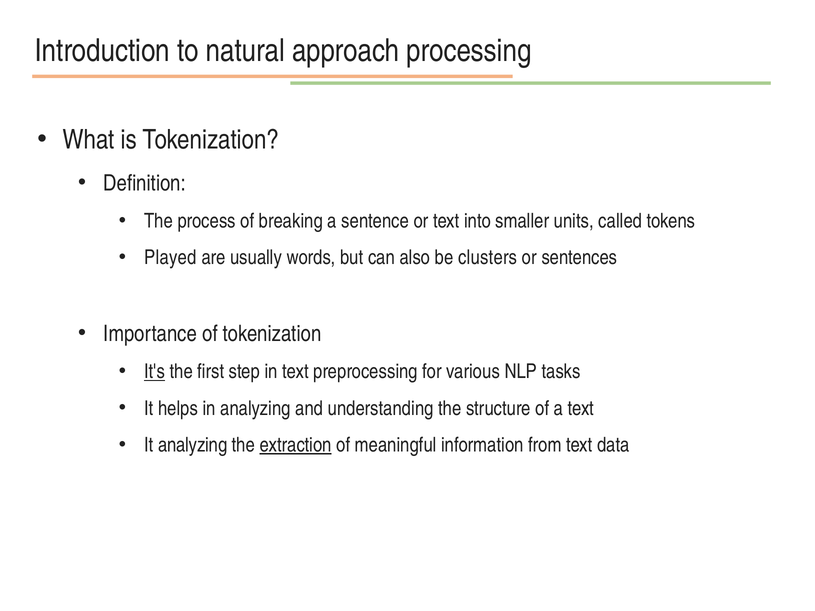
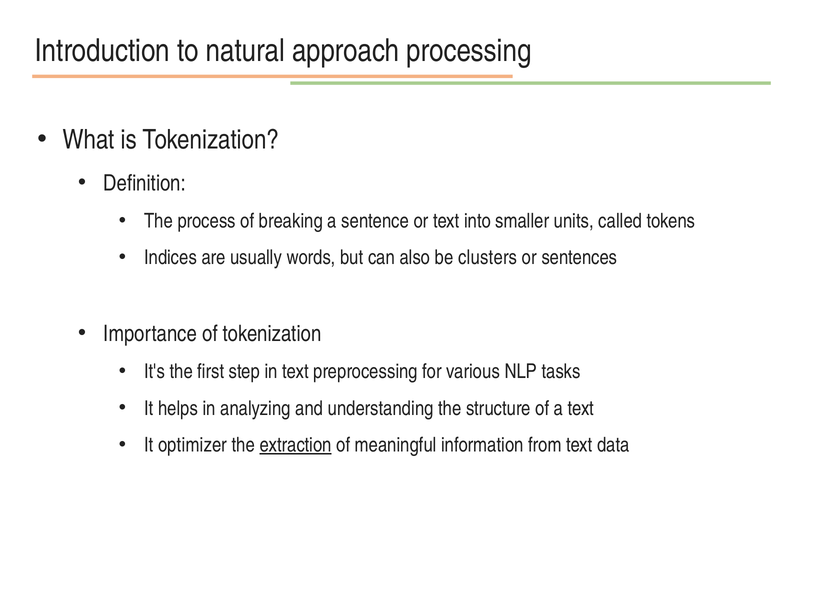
Played: Played -> Indices (171, 258)
It's underline: present -> none (155, 372)
It analyzing: analyzing -> optimizer (193, 445)
